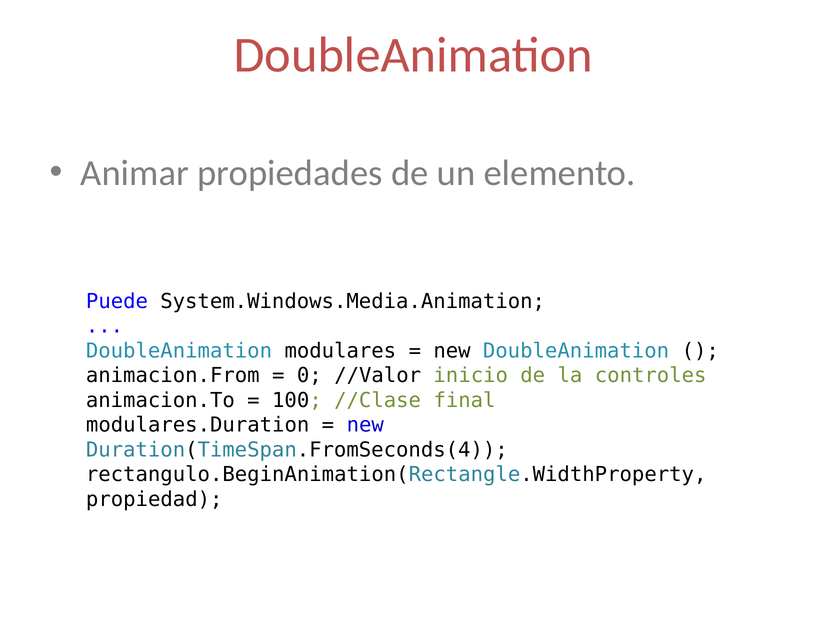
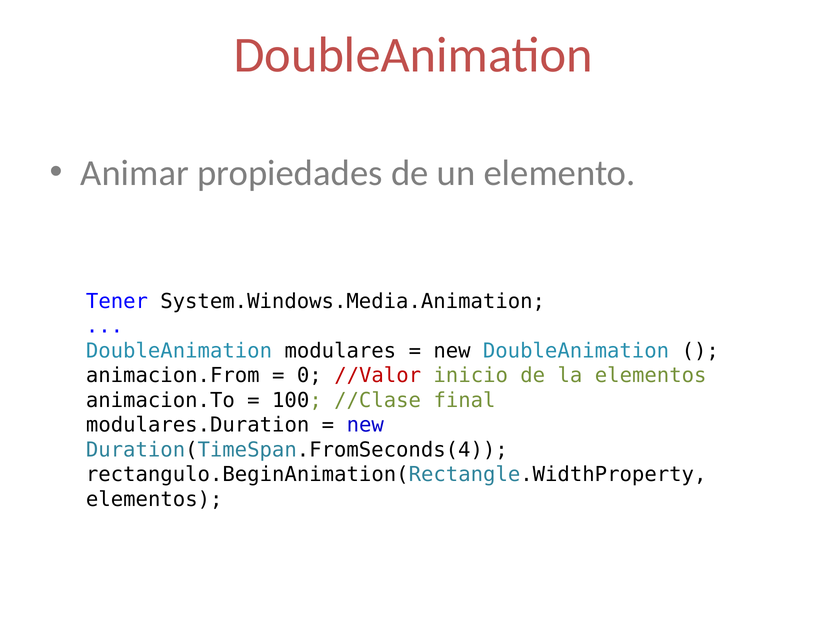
Puede: Puede -> Tener (117, 301)
//Valor colour: black -> red (378, 375)
la controles: controles -> elementos (651, 375)
propiedad: propiedad -> elementos (154, 499)
